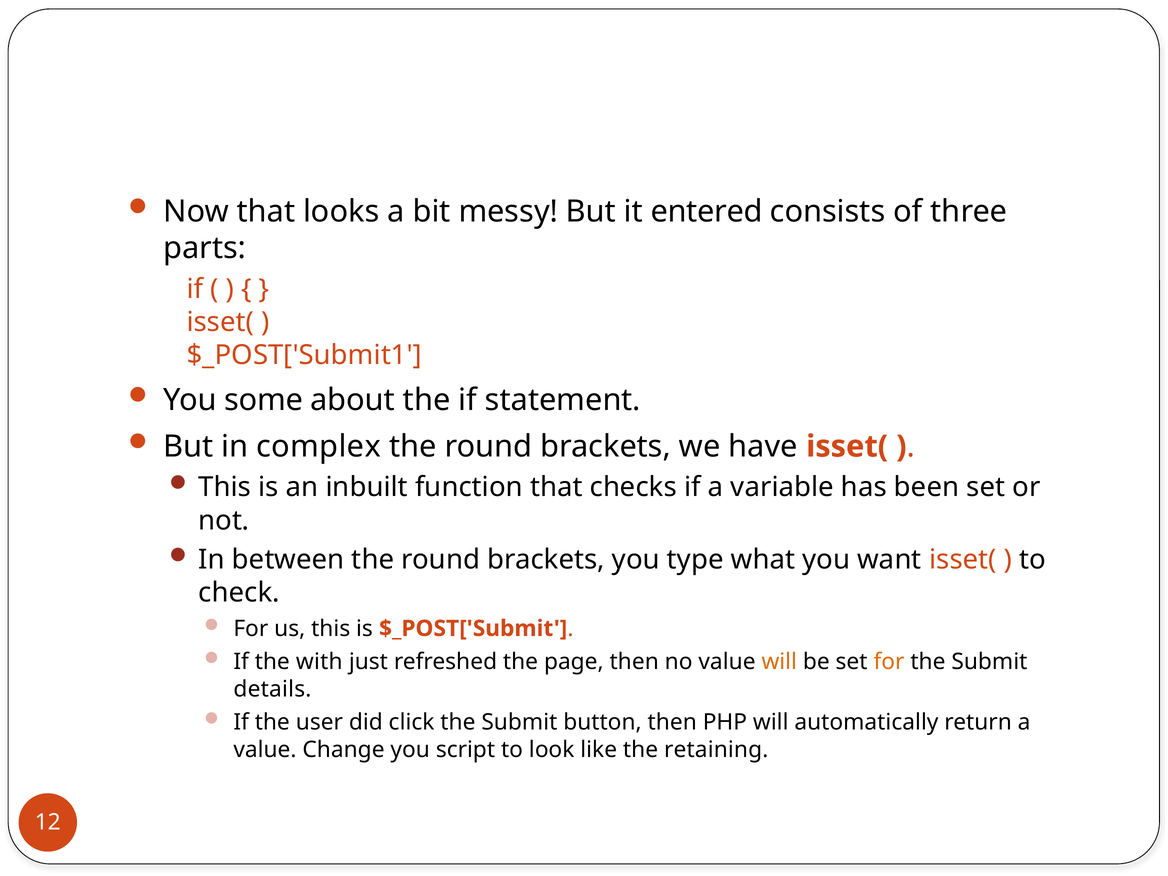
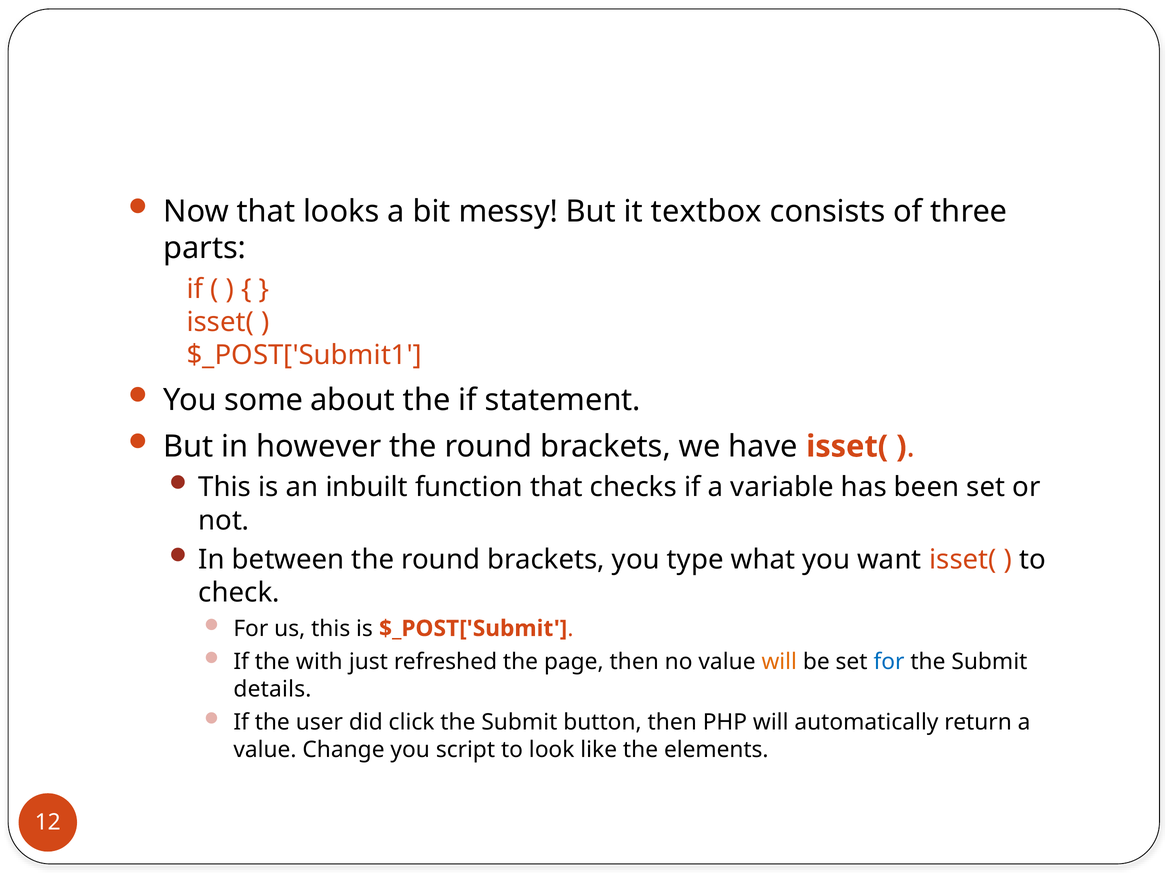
entered: entered -> textbox (706, 211)
complex: complex -> however (319, 446)
for colour: orange -> blue (889, 662)
retaining: retaining -> elements (716, 750)
